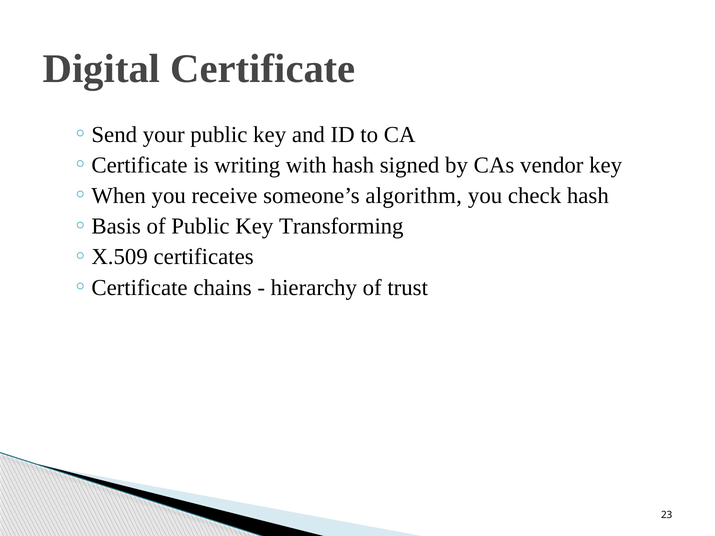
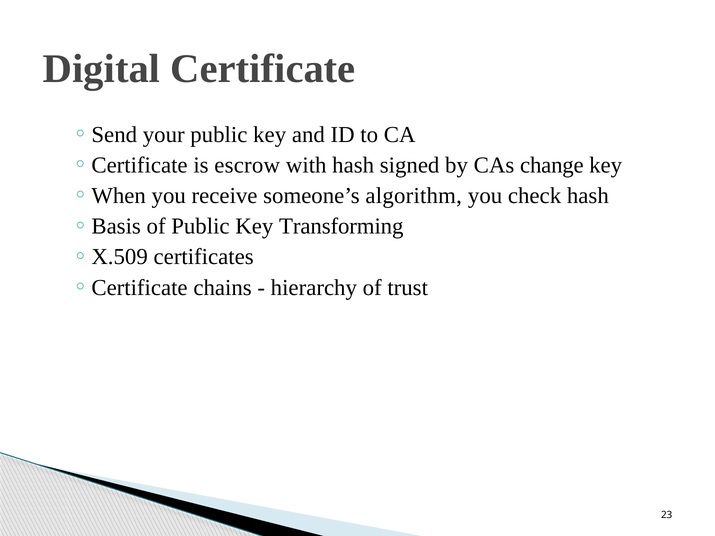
writing: writing -> escrow (247, 165)
vendor: vendor -> change (552, 165)
